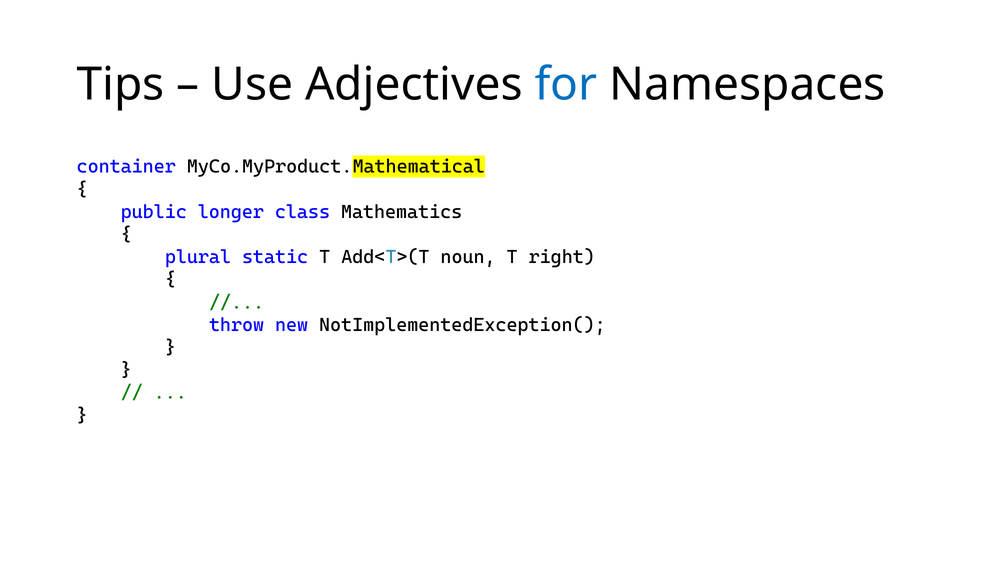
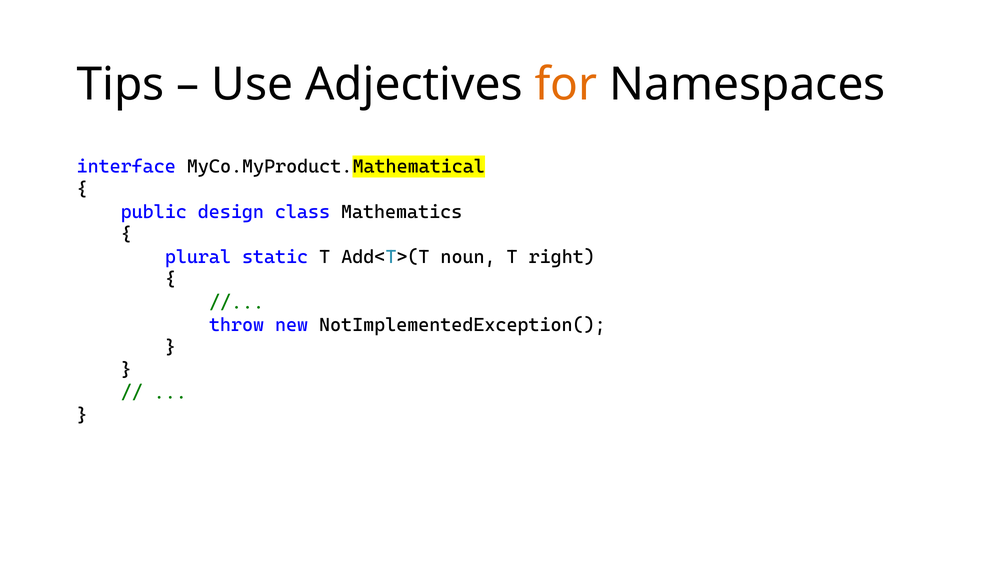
for colour: blue -> orange (566, 84)
container: container -> interface (126, 167)
longer: longer -> design (231, 212)
